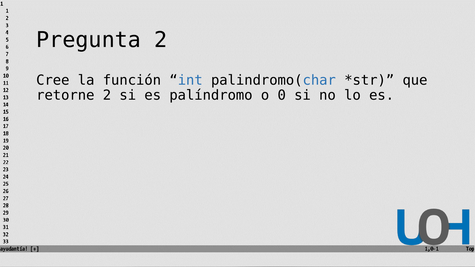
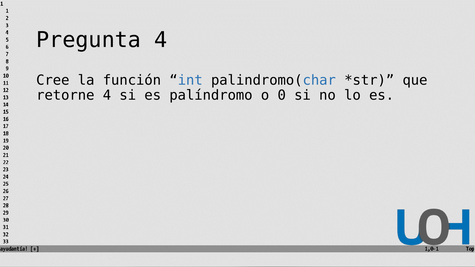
Pregunta 2: 2 -> 4 (161, 40)
retorne 2: 2 -> 4 (107, 95)
